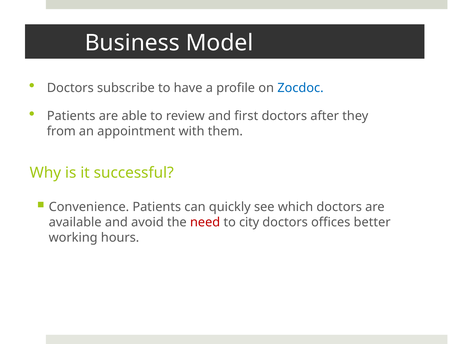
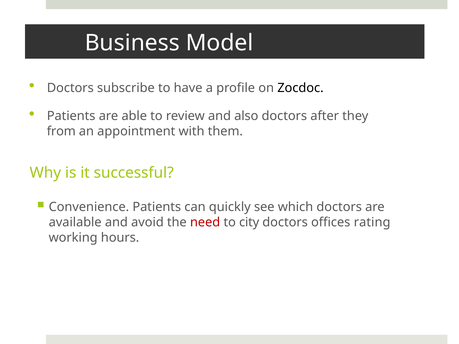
Zocdoc colour: blue -> black (300, 88)
first: first -> also (246, 116)
better: better -> rating (372, 222)
